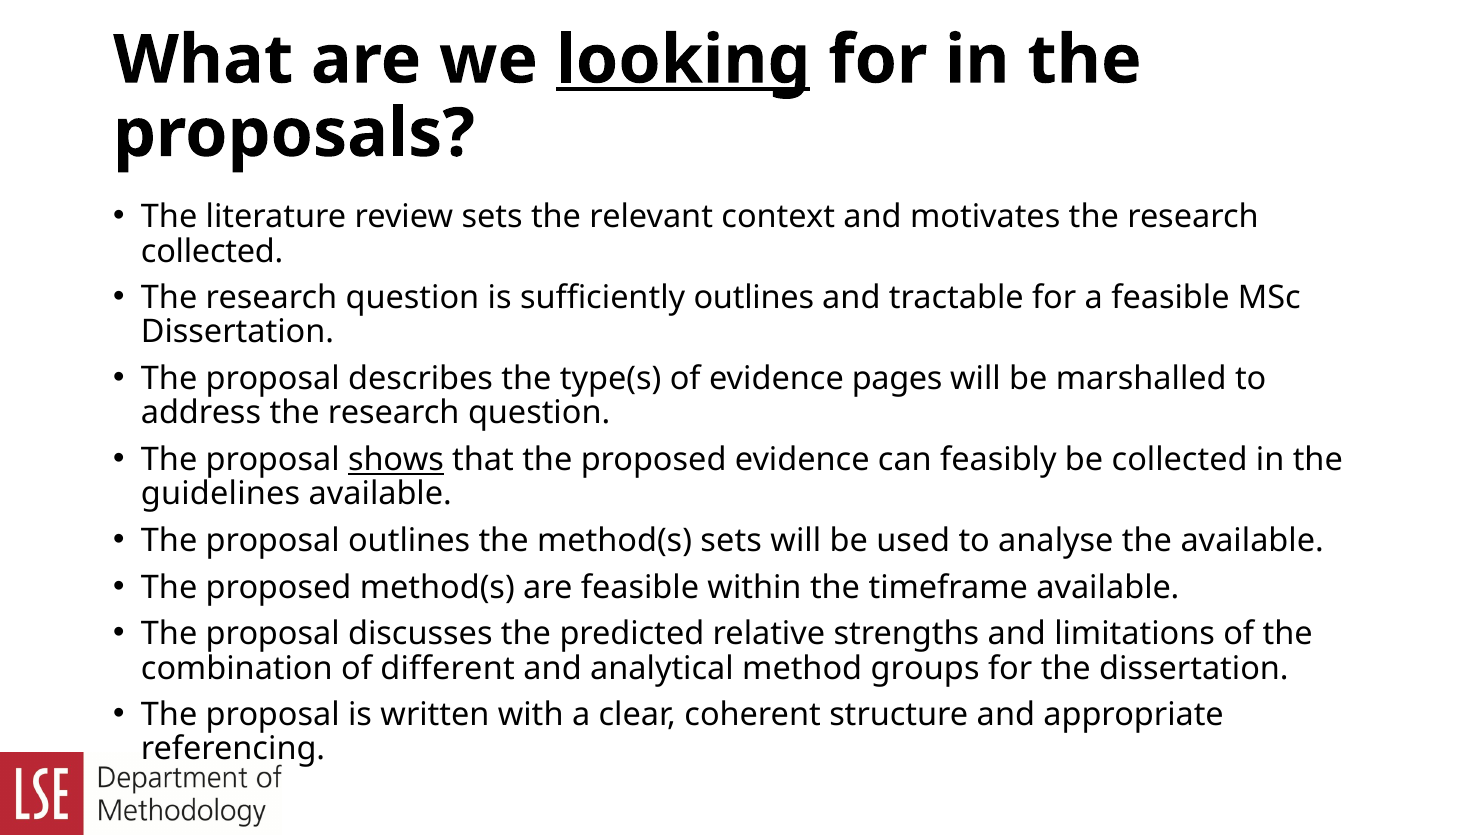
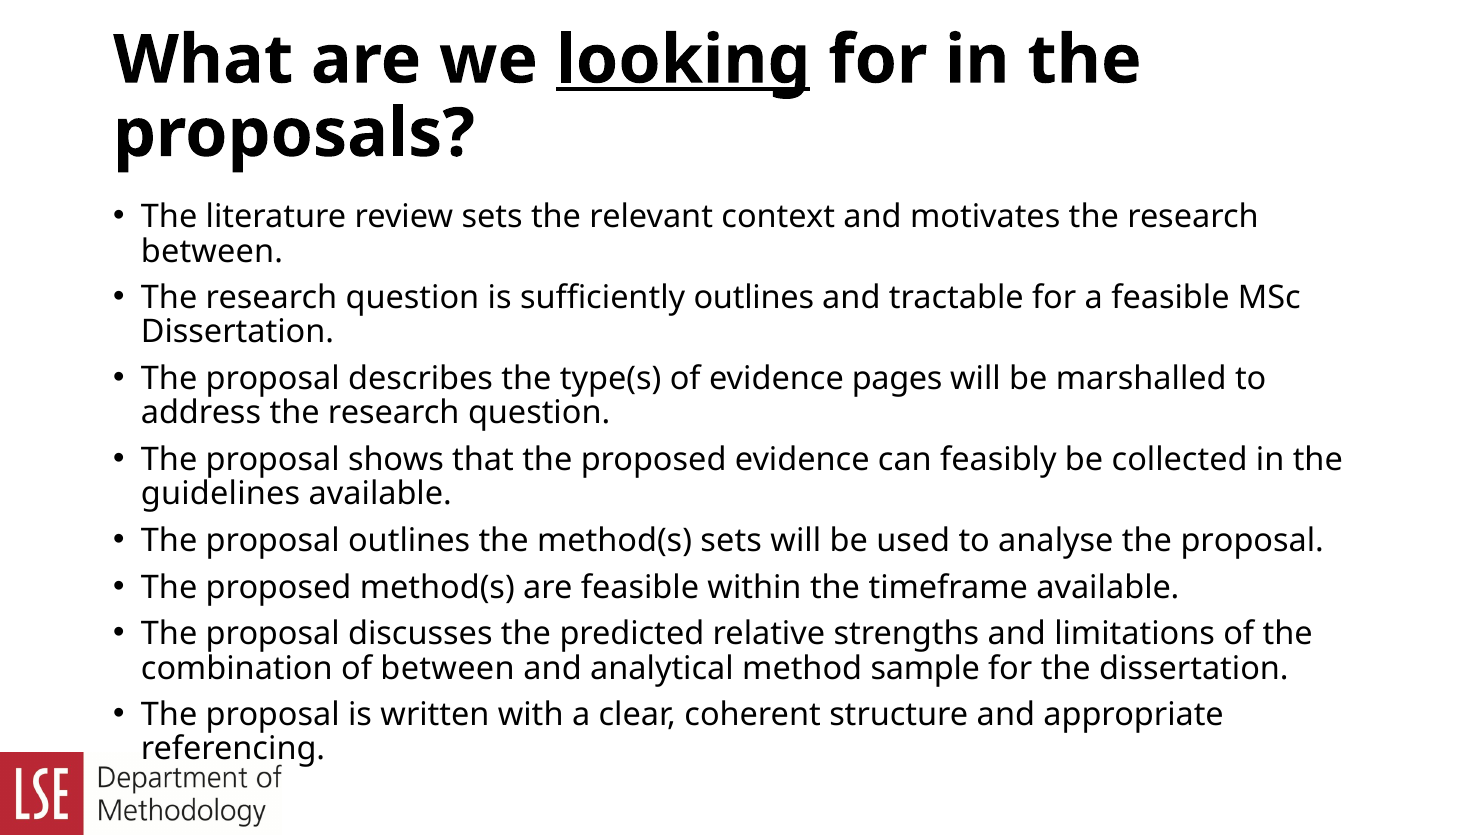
collected: collected -> between (212, 251)
shows underline: present -> none (396, 460)
analyse the available: available -> proposal (1252, 541)
of different: different -> between (448, 668)
groups: groups -> sample (925, 668)
